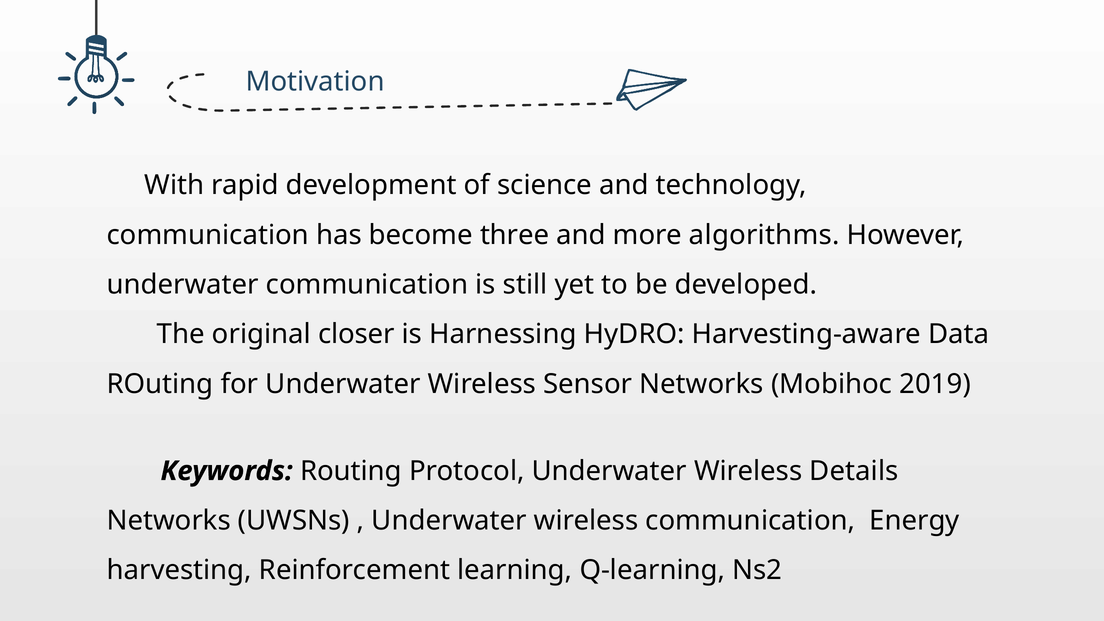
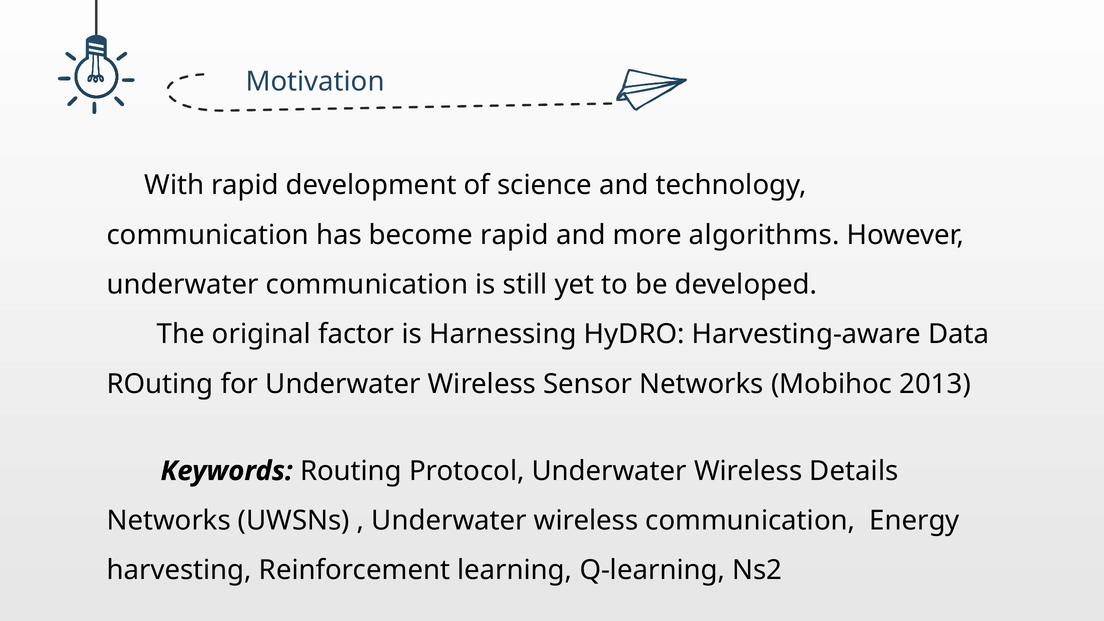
become three: three -> rapid (514, 235)
closer: closer -> factor (356, 334)
2019: 2019 -> 2013 (935, 384)
